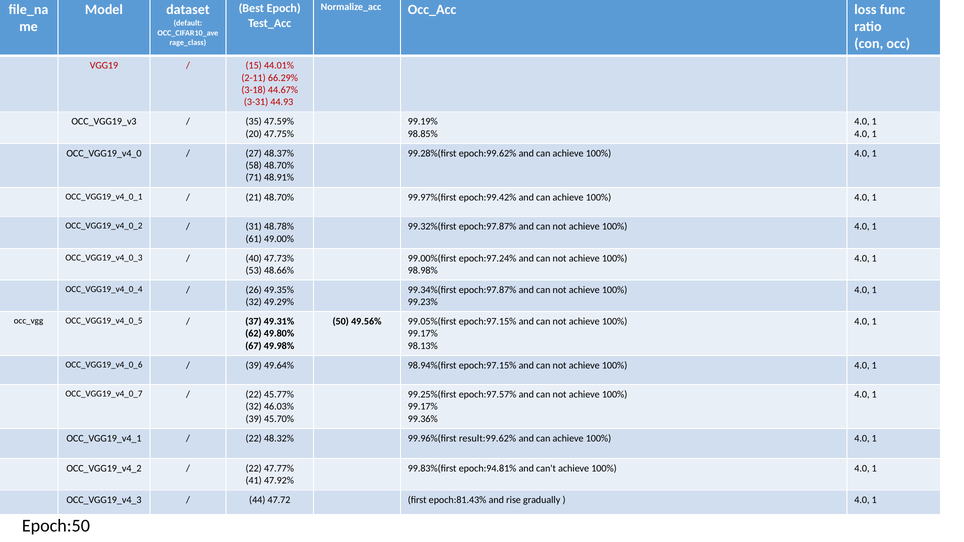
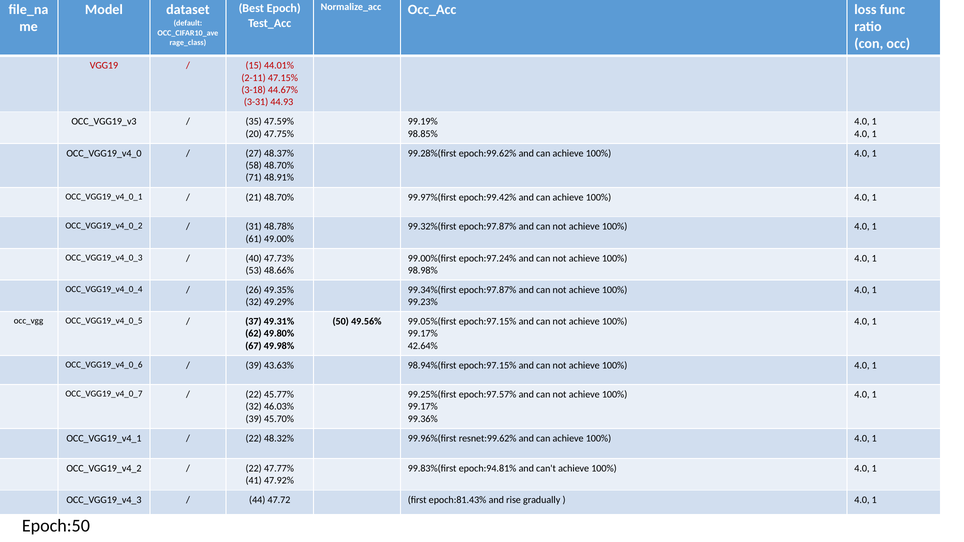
66.29%: 66.29% -> 47.15% (283, 78)
98.13%: 98.13% -> 42.64% (423, 346)
49.64%: 49.64% -> 43.63% (279, 365)
result:99.62%: result:99.62% -> resnet:99.62% (488, 438)
